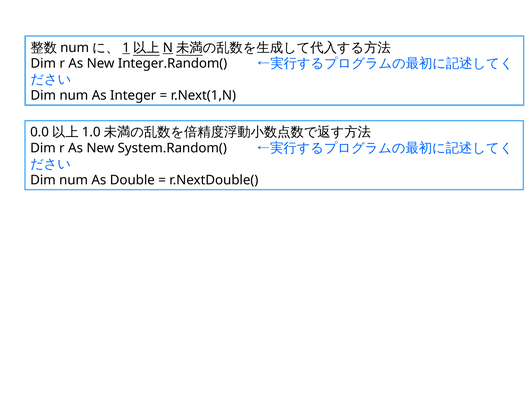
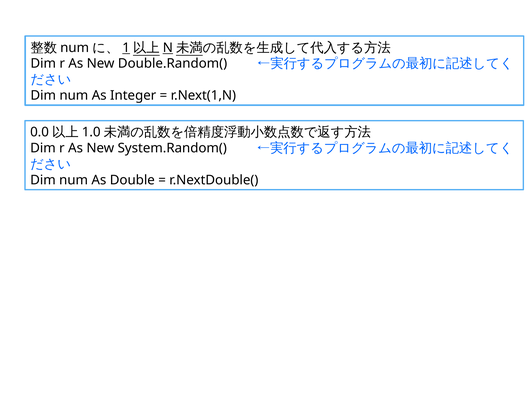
Integer.Random(: Integer.Random( -> Double.Random( (173, 64)
